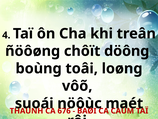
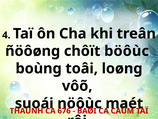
döông: döông -> böôùc (127, 51)
